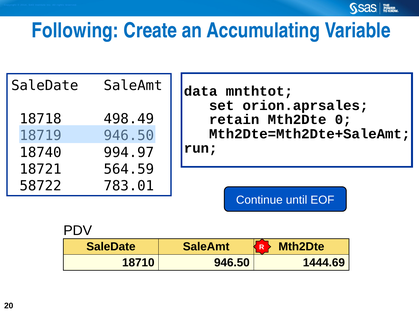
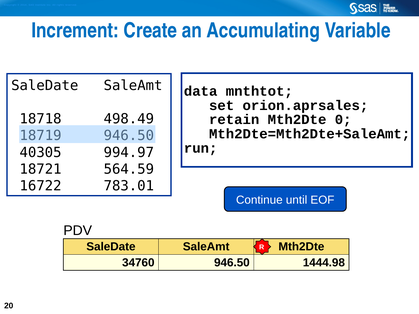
Following: Following -> Increment (75, 31)
18740: 18740 -> 40305 (41, 153)
58722: 58722 -> 16722 (41, 186)
18710: 18710 -> 34760 (138, 263)
1444.69: 1444.69 -> 1444.98 (324, 263)
